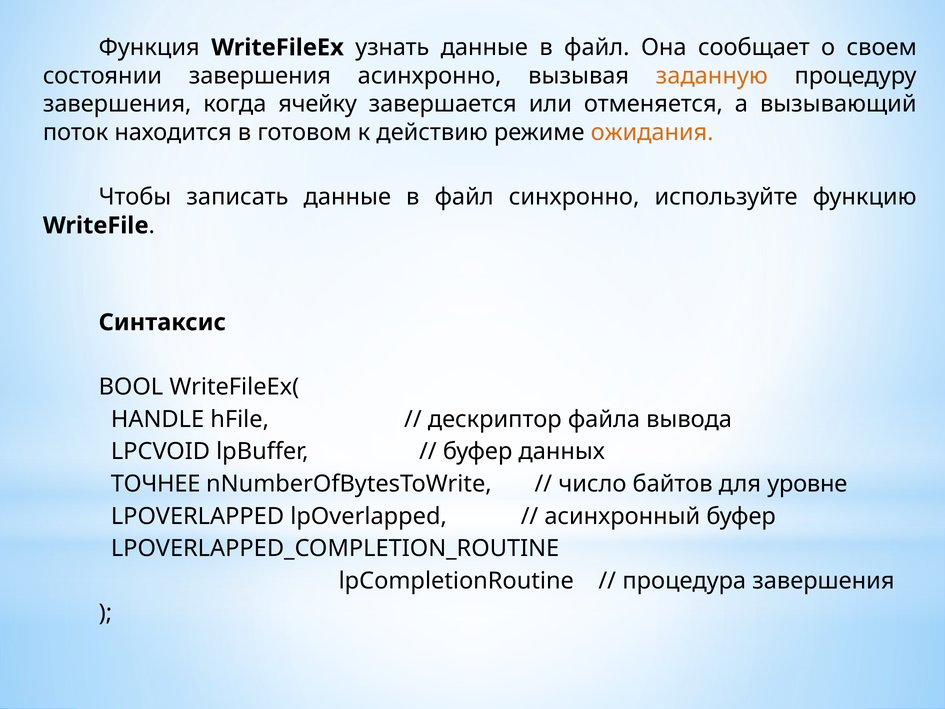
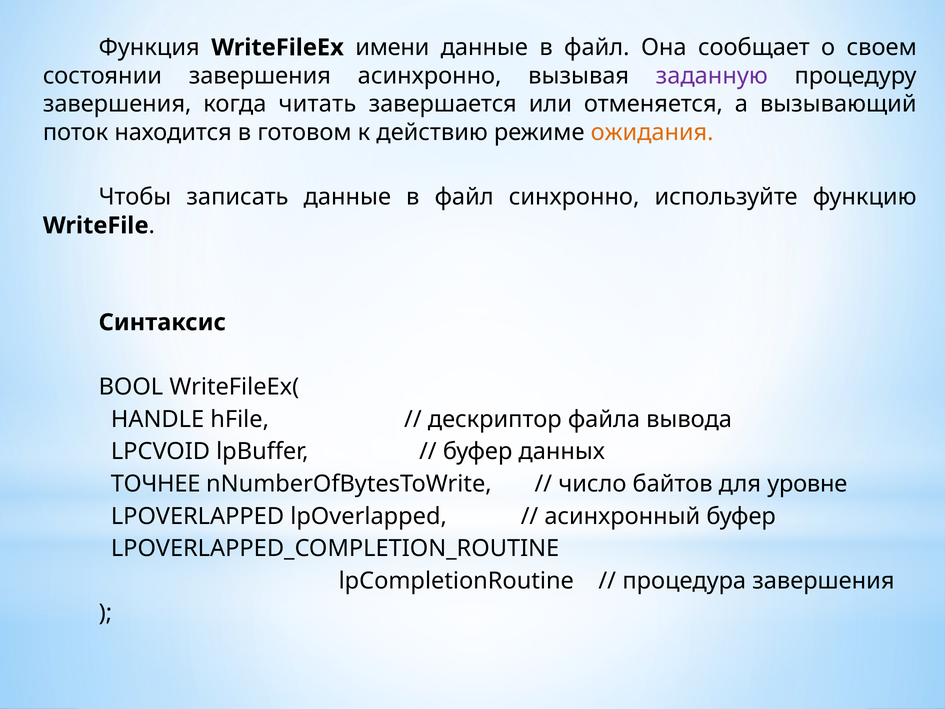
узнать: узнать -> имени (392, 47)
заданную colour: orange -> purple (712, 76)
ячейку: ячейку -> читать (317, 104)
